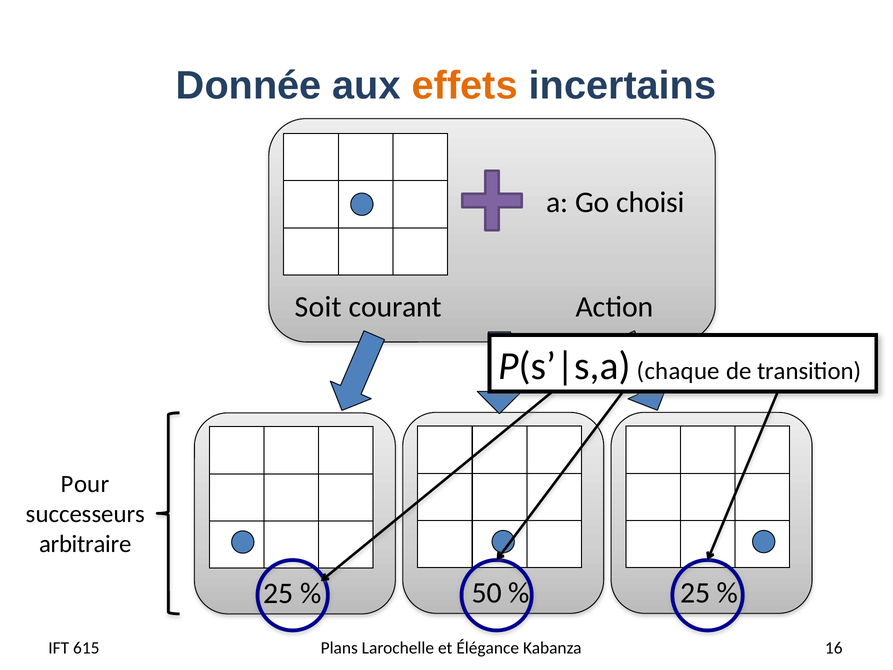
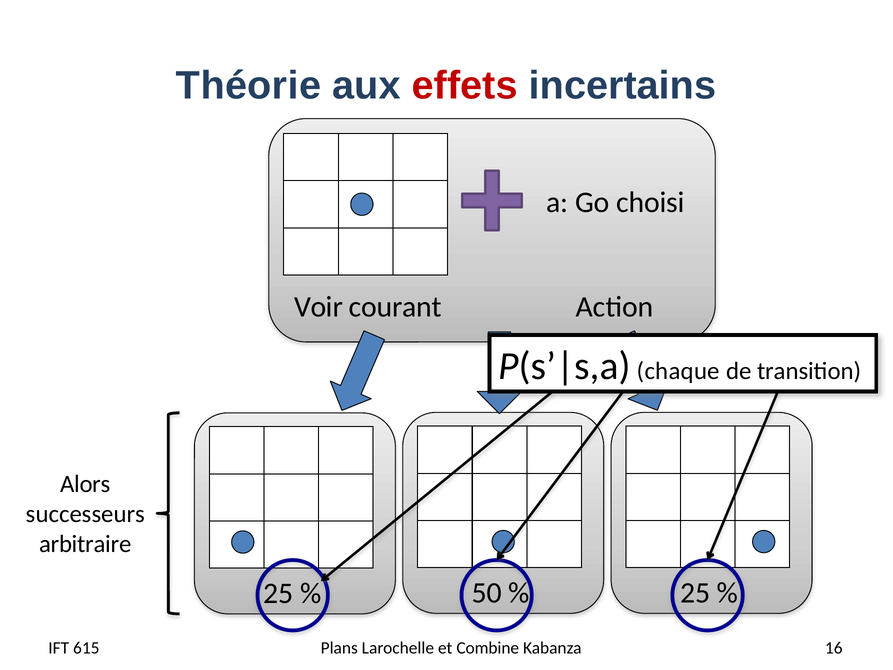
Donnée: Donnée -> Théorie (249, 85)
effets colour: orange -> red (465, 85)
Soit: Soit -> Voir (318, 307)
Pour: Pour -> Alors (85, 484)
Élégance: Élégance -> Combine (488, 648)
